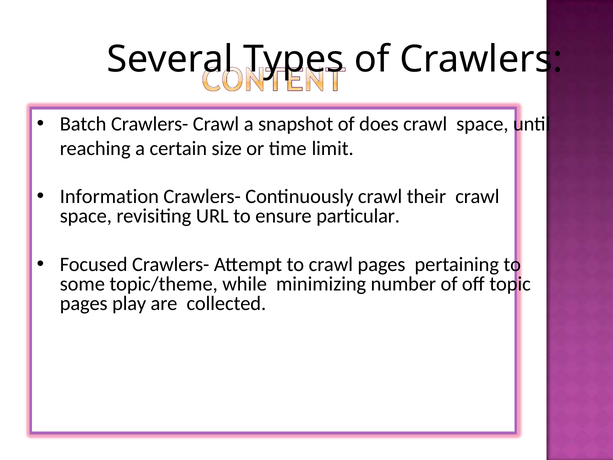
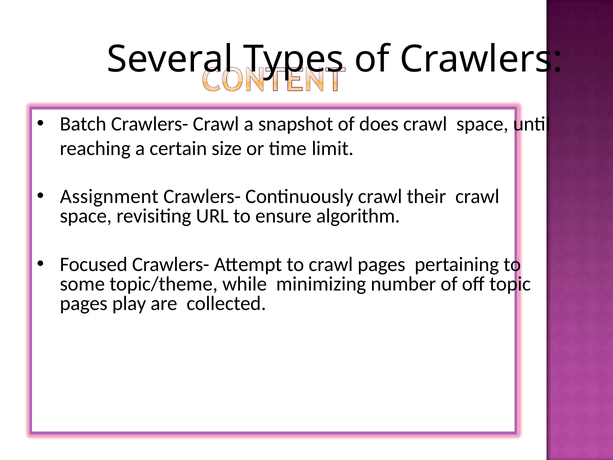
Information: Information -> Assignment (109, 197)
particular: particular -> algorithm (358, 216)
